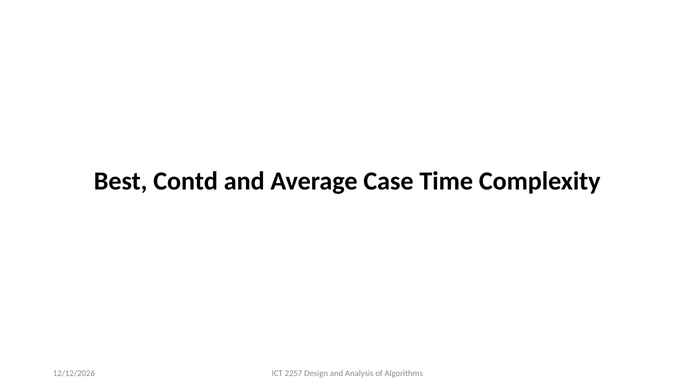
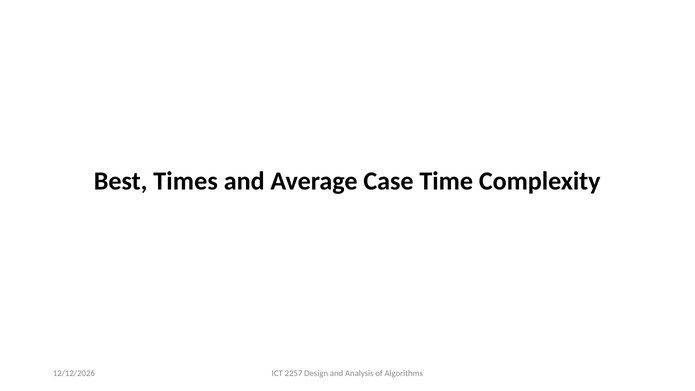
Contd: Contd -> Times (186, 181)
